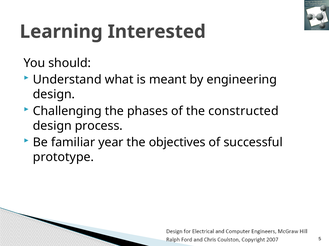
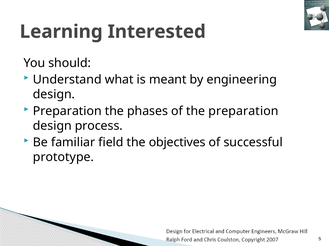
Challenging: Challenging -> Preparation (67, 111)
the constructed: constructed -> preparation (243, 111)
year: year -> field (111, 143)
